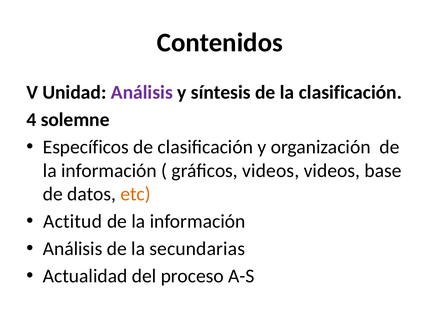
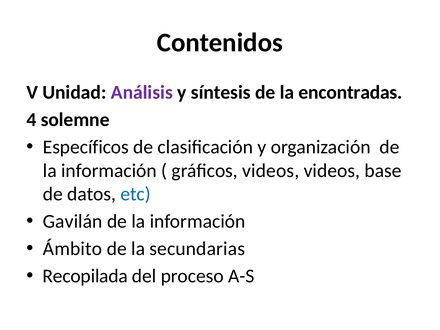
la clasificación: clasificación -> encontradas (350, 92)
etc colour: orange -> blue (136, 194)
Actitud: Actitud -> Gavilán (73, 221)
Análisis: Análisis -> Ámbito (73, 249)
Actualidad: Actualidad -> Recopilada (85, 276)
